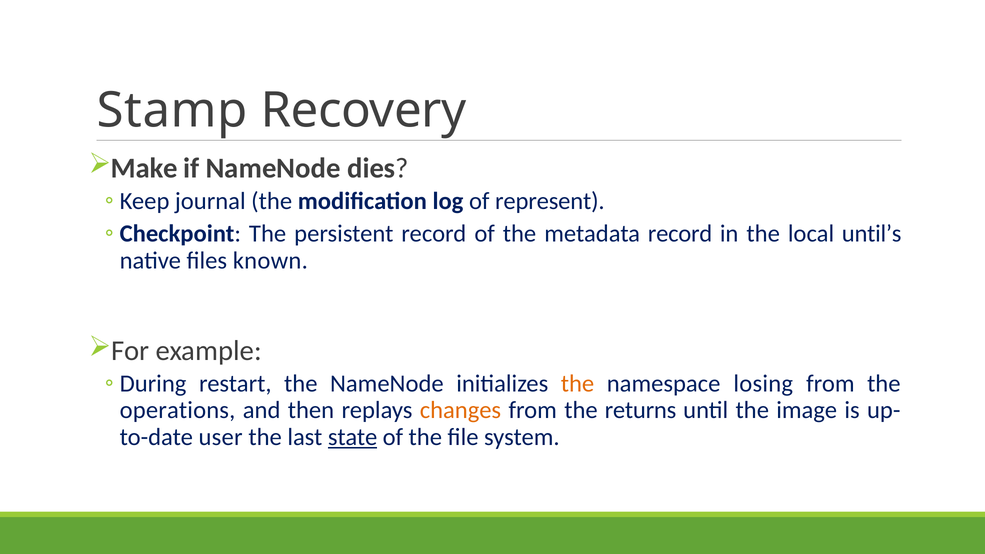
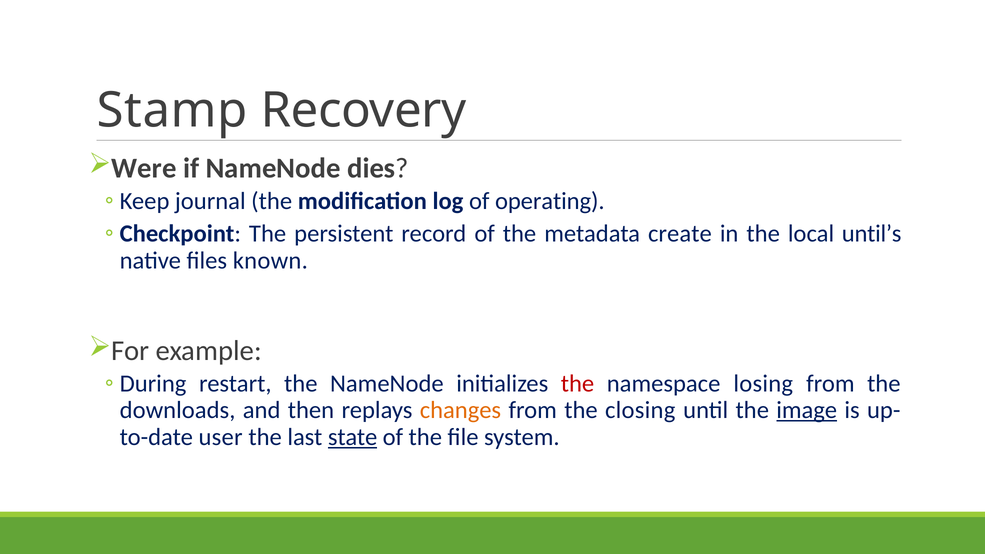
Make: Make -> Were (144, 168)
represent: represent -> operating (550, 201)
metadata record: record -> create (680, 234)
the colour: orange -> red (577, 384)
operations: operations -> downloads (178, 410)
returns: returns -> closing (640, 410)
image underline: none -> present (807, 410)
